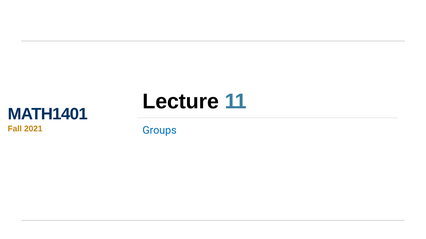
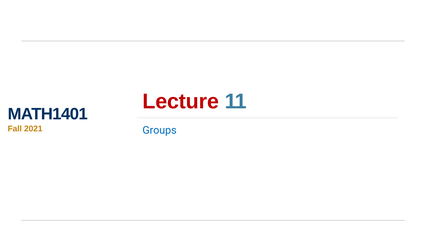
Lecture colour: black -> red (181, 102)
